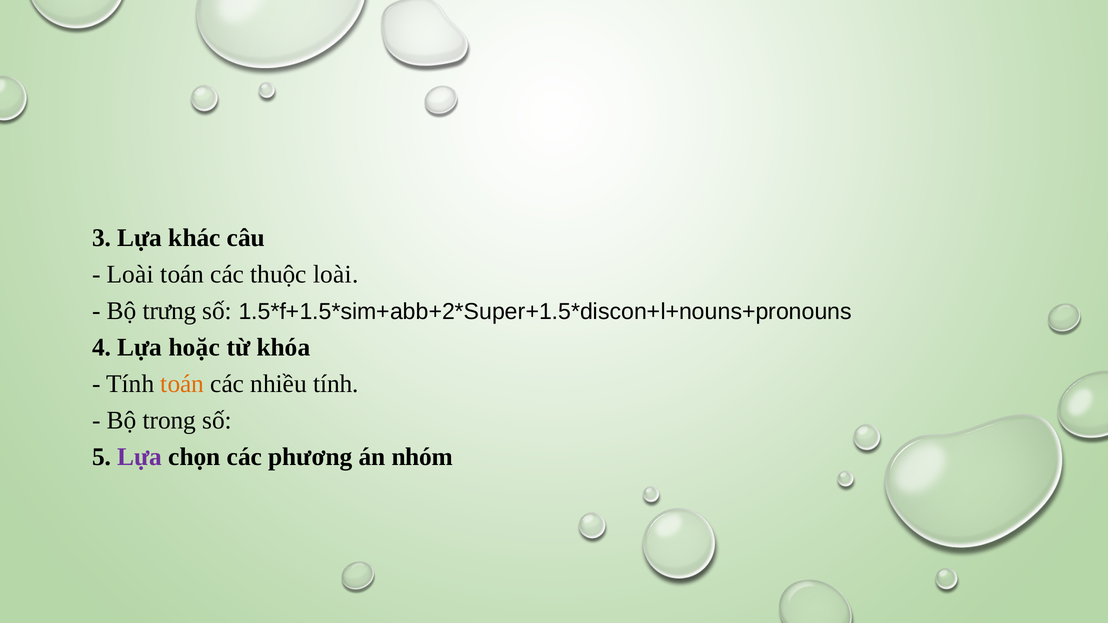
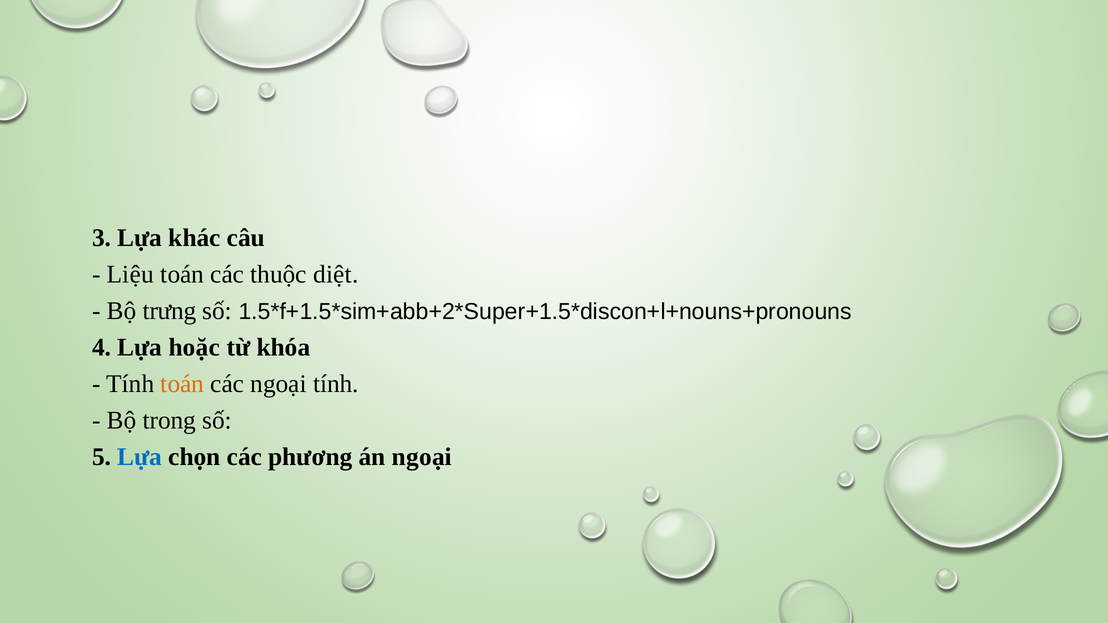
Loài: Loài -> Liệu (130, 275)
thuộc loài: loài -> diệt (336, 275)
các nhiều: nhiều -> ngoại (279, 384)
Lựa colour: purple -> blue (140, 457)
án nhóm: nhóm -> ngoại (422, 457)
